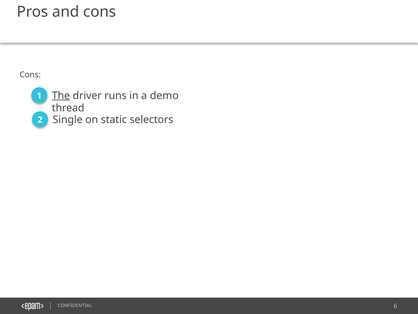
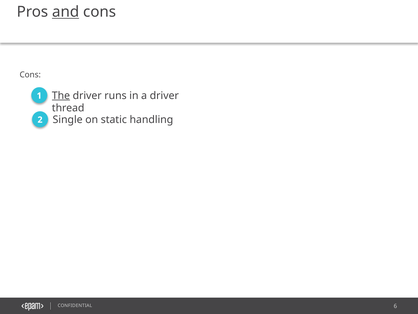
and underline: none -> present (66, 12)
a demo: demo -> driver (164, 95)
selectors: selectors -> handling (151, 119)
